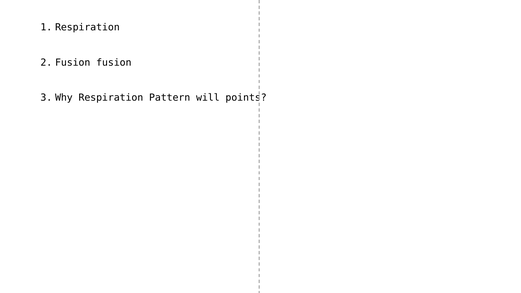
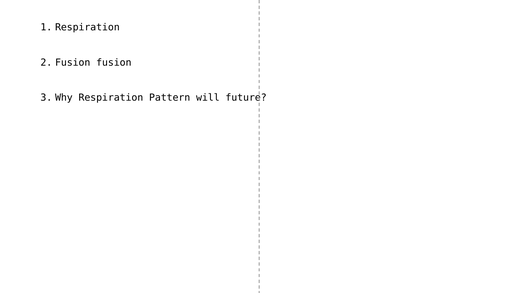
points: points -> future (246, 98)
